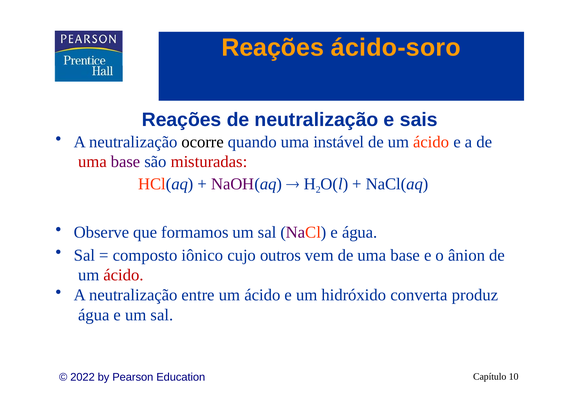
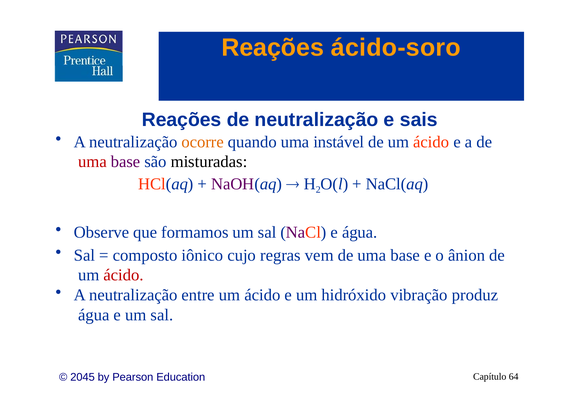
ocorre colour: black -> orange (203, 142)
misturadas colour: red -> black (209, 162)
outros: outros -> regras (280, 255)
converta: converta -> vibração (419, 295)
2022: 2022 -> 2045 (83, 377)
10: 10 -> 64 (514, 377)
